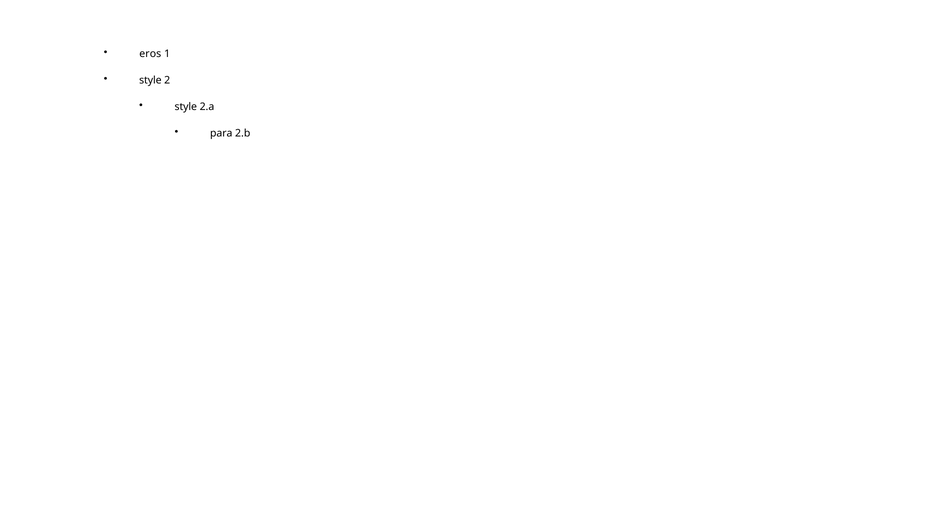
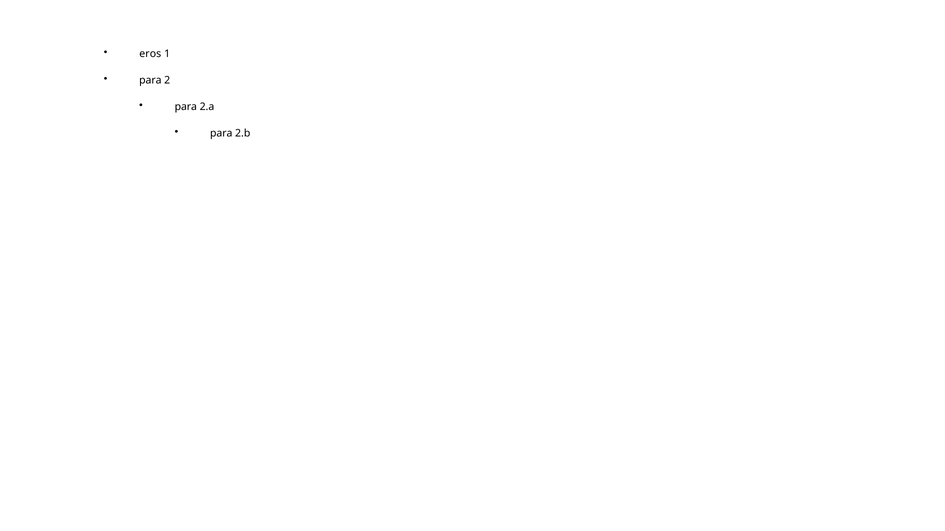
style: style -> para (150, 80)
style: style -> para (186, 107)
